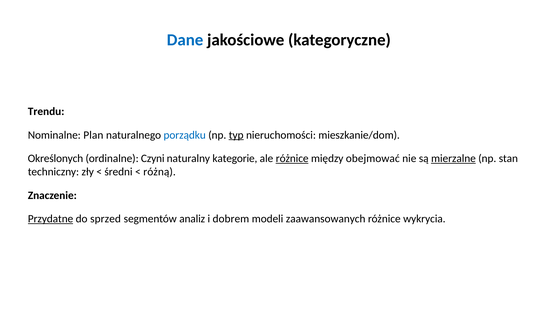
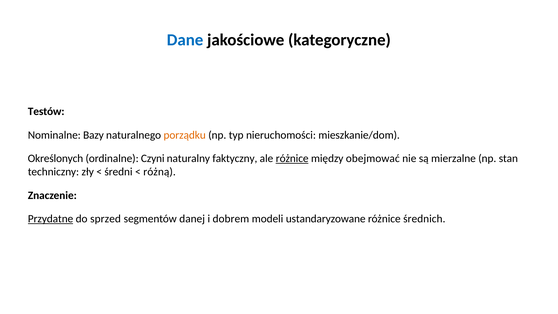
Trendu: Trendu -> Testów (46, 111)
Plan: Plan -> Bazy (93, 135)
porządku colour: blue -> orange (185, 135)
typ underline: present -> none (236, 135)
kategorie: kategorie -> faktyczny (235, 158)
mierzalne underline: present -> none (453, 158)
analiz: analiz -> danej (192, 219)
zaawansowanych: zaawansowanych -> ustandaryzowane (326, 219)
wykrycia: wykrycia -> średnich (424, 219)
